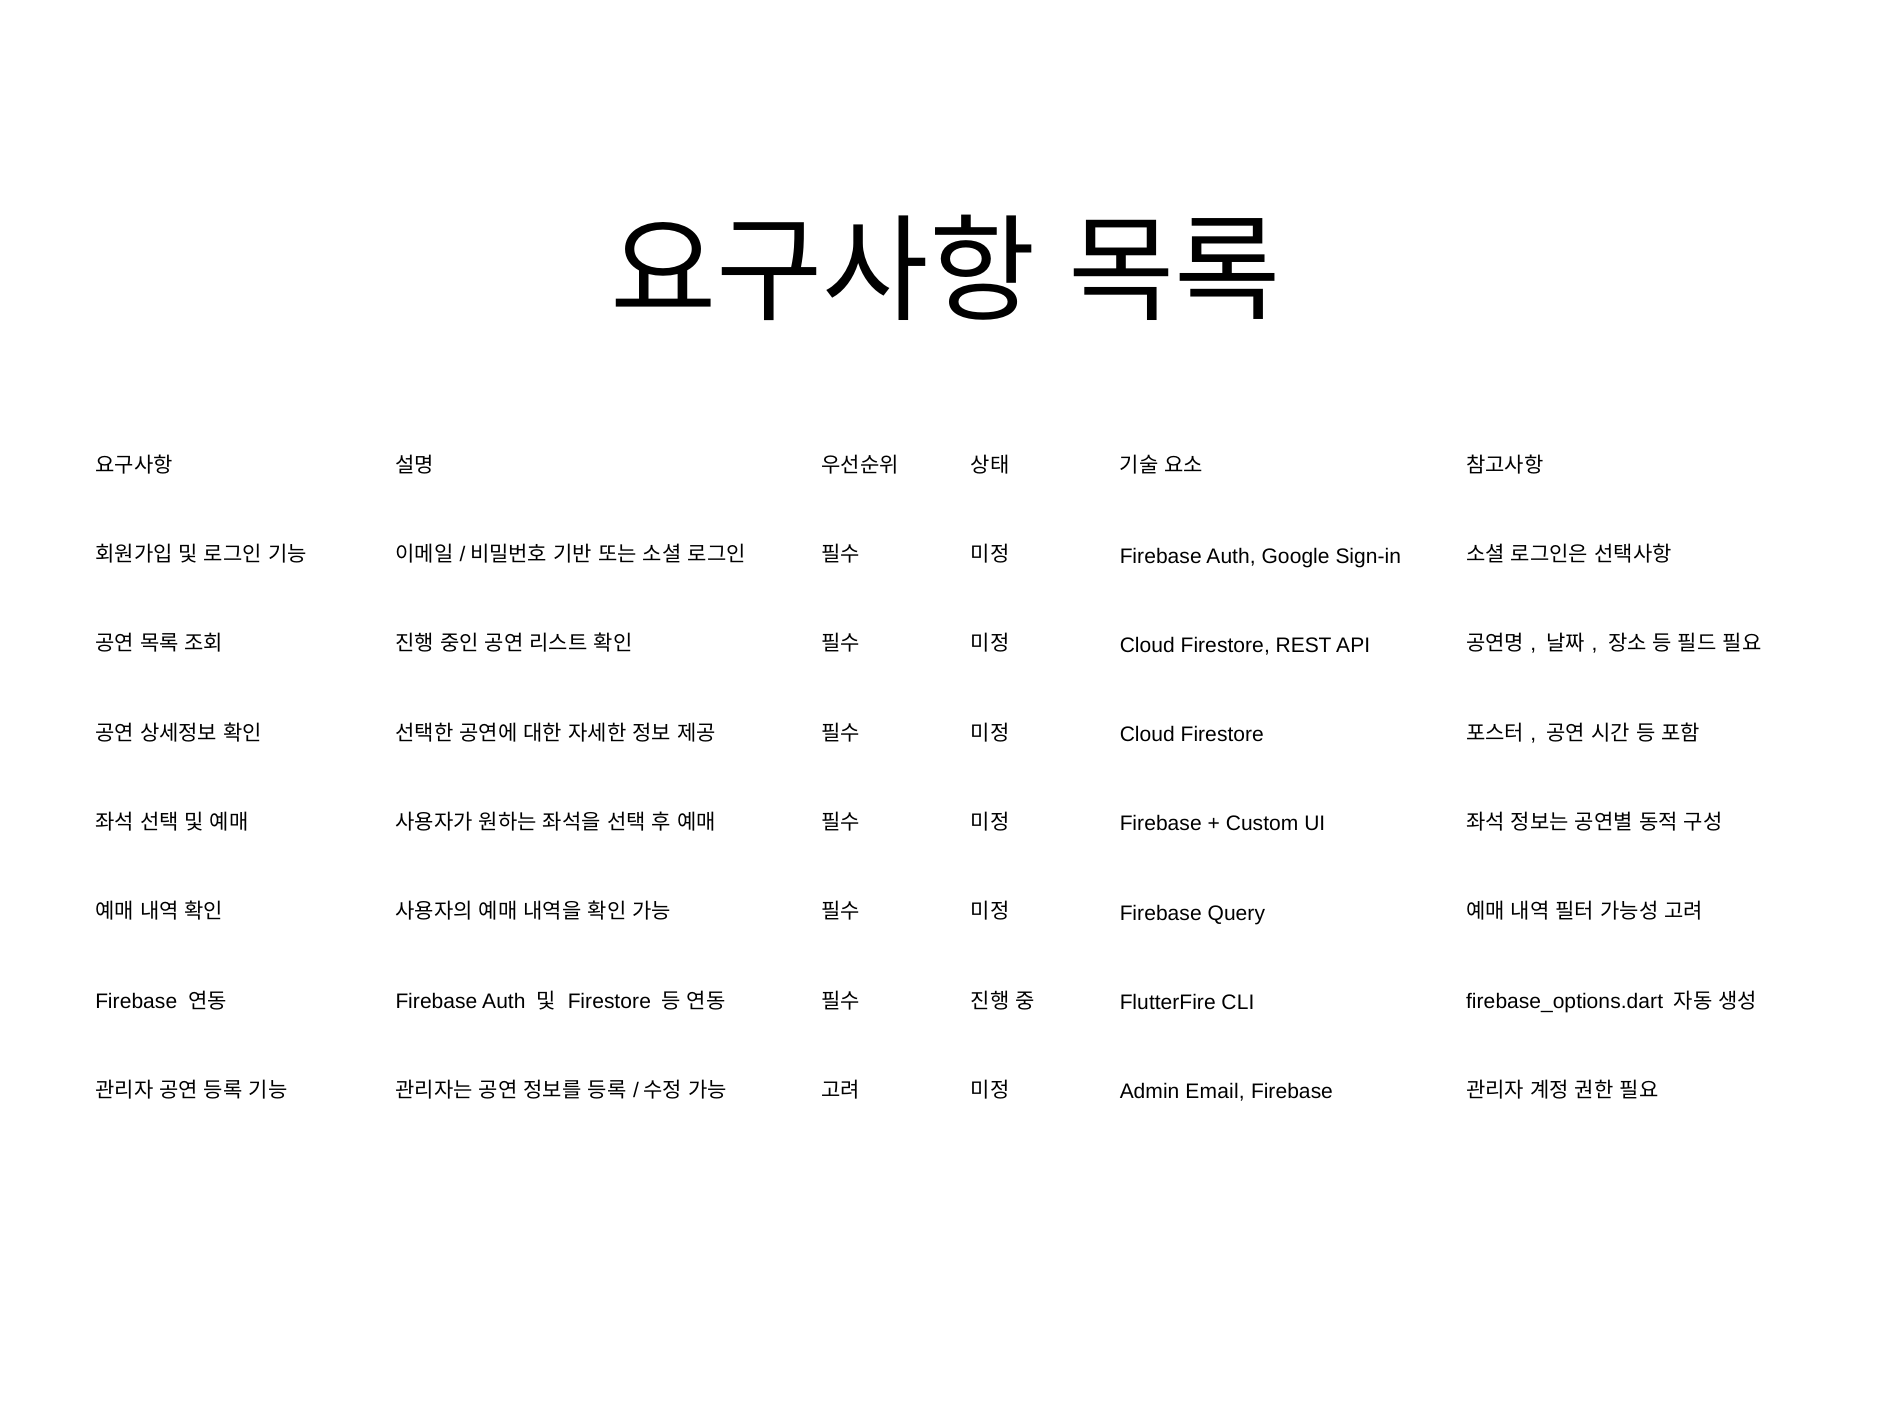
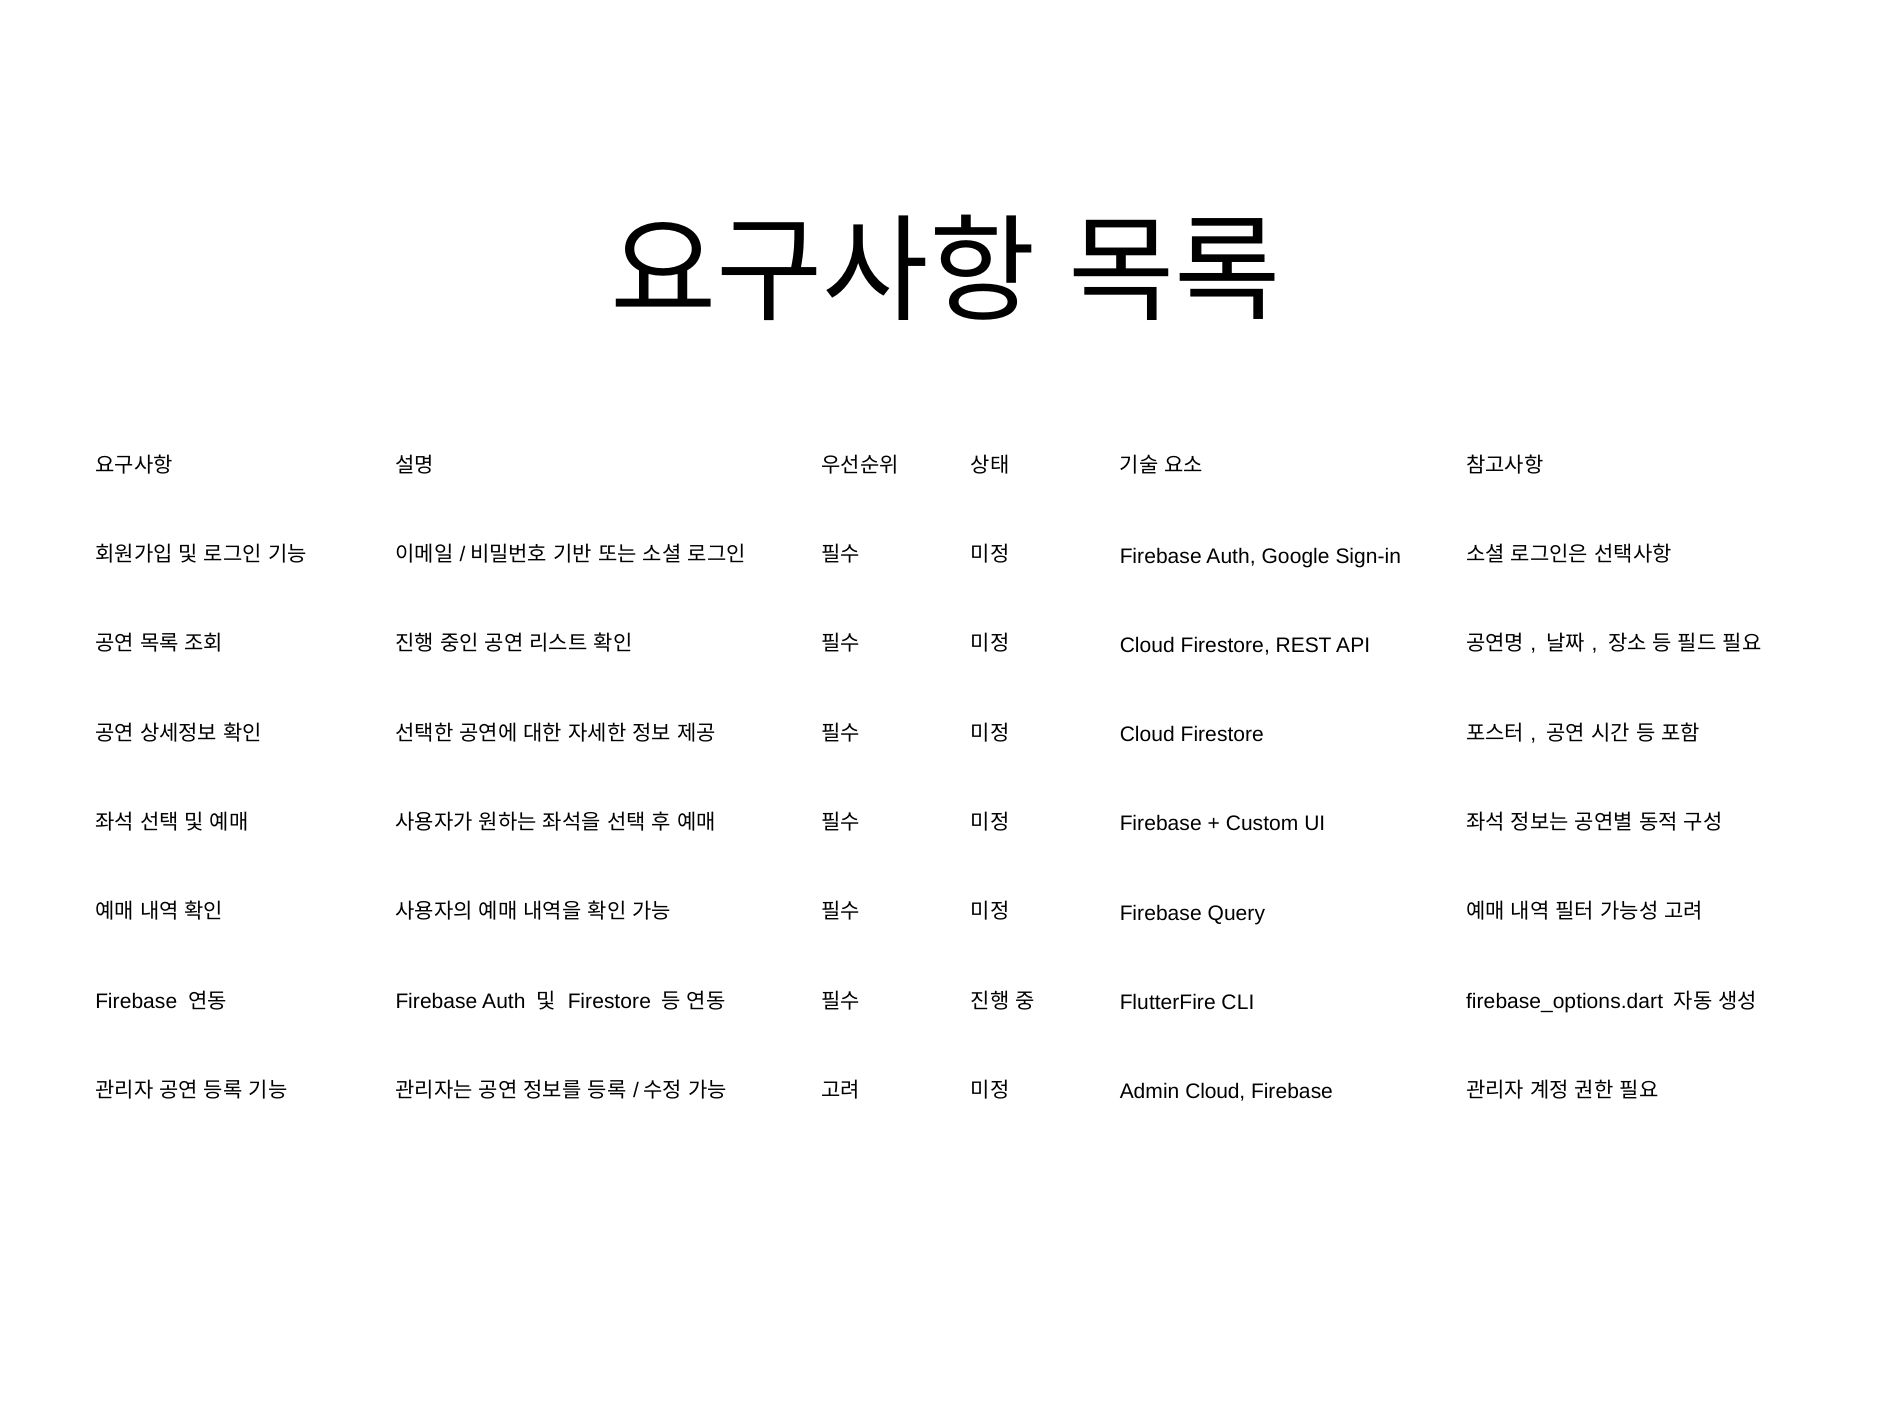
Admin Email: Email -> Cloud (1215, 1092)
